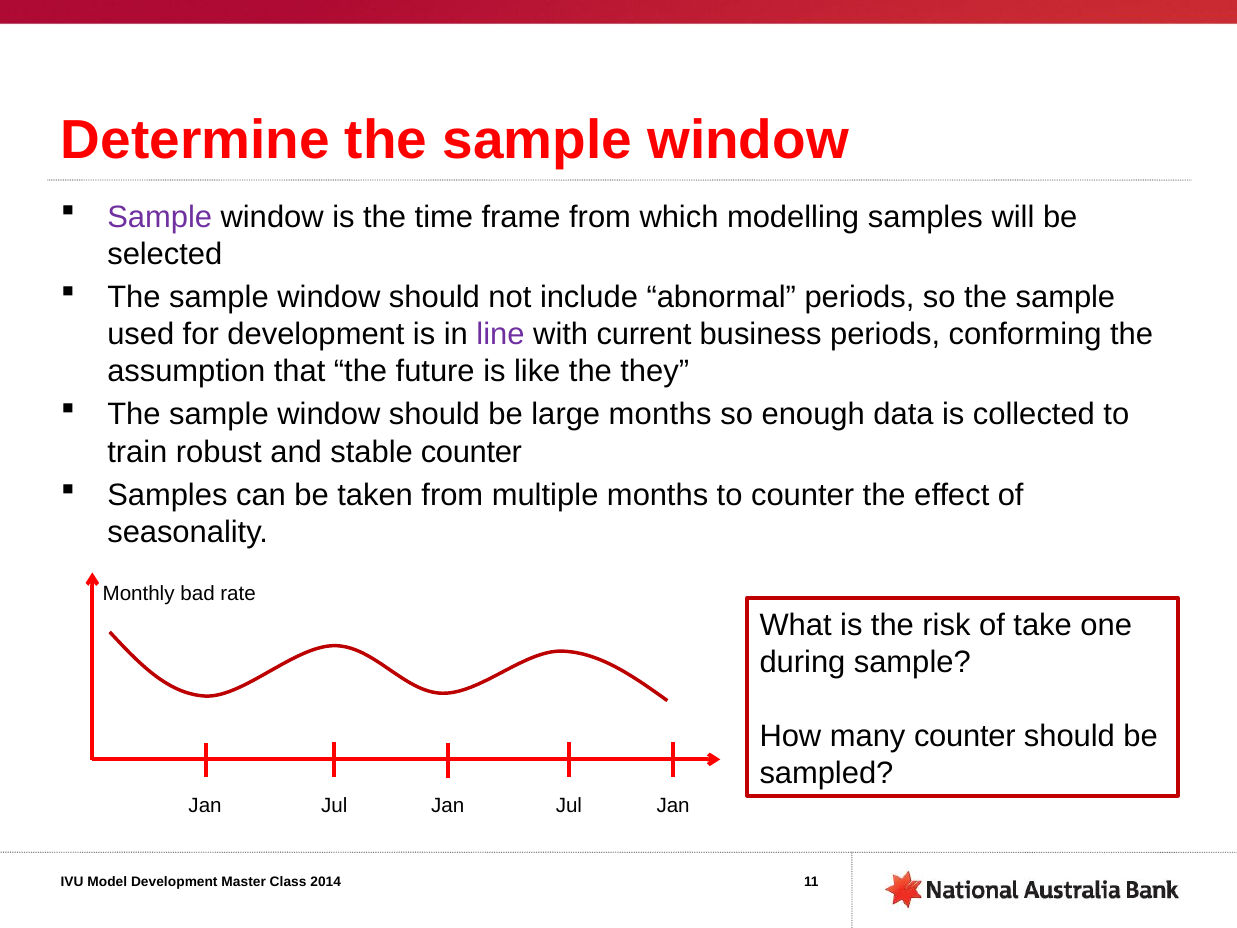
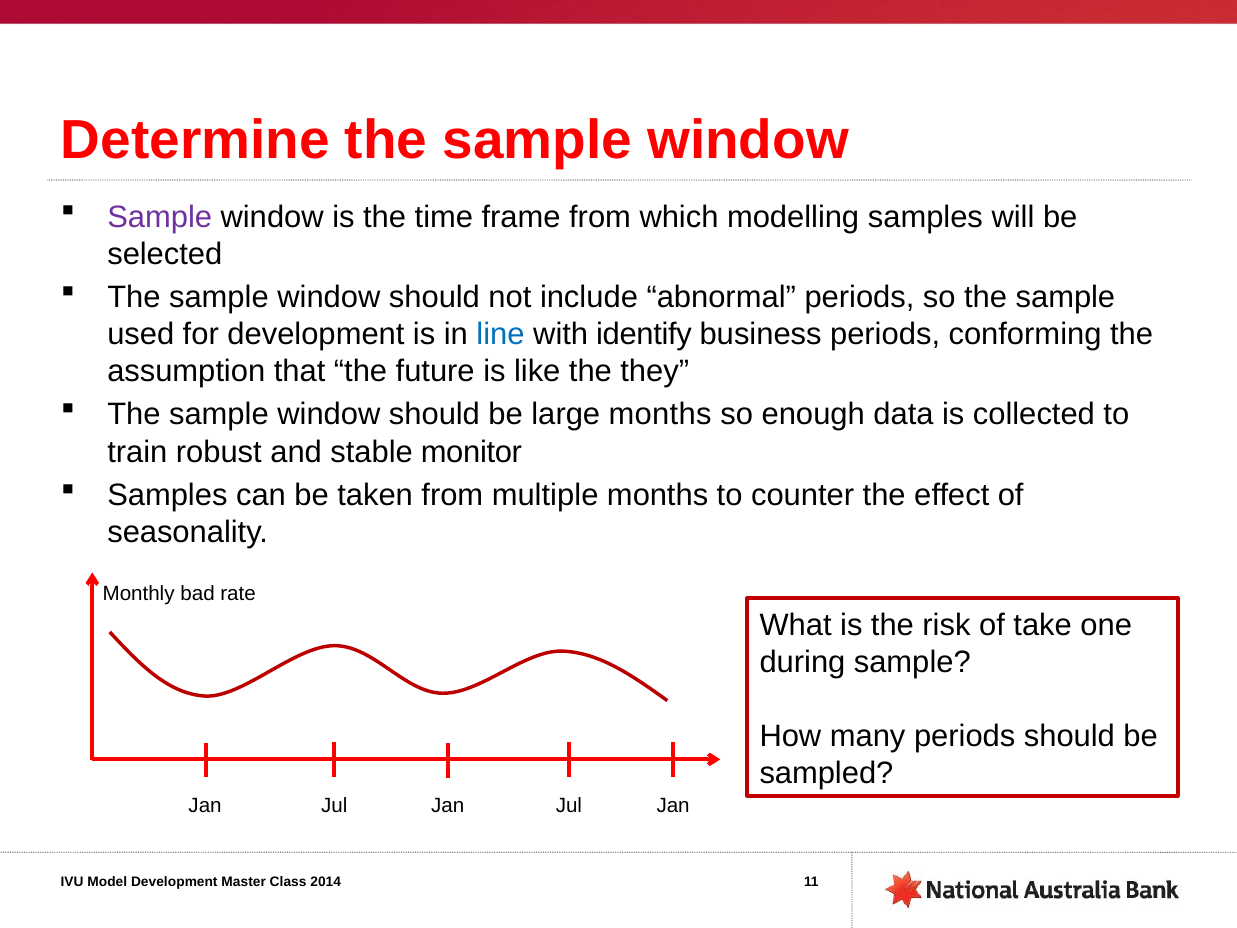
line colour: purple -> blue (500, 334)
current: current -> identify (644, 334)
stable counter: counter -> monitor (471, 452)
many counter: counter -> periods (965, 736)
